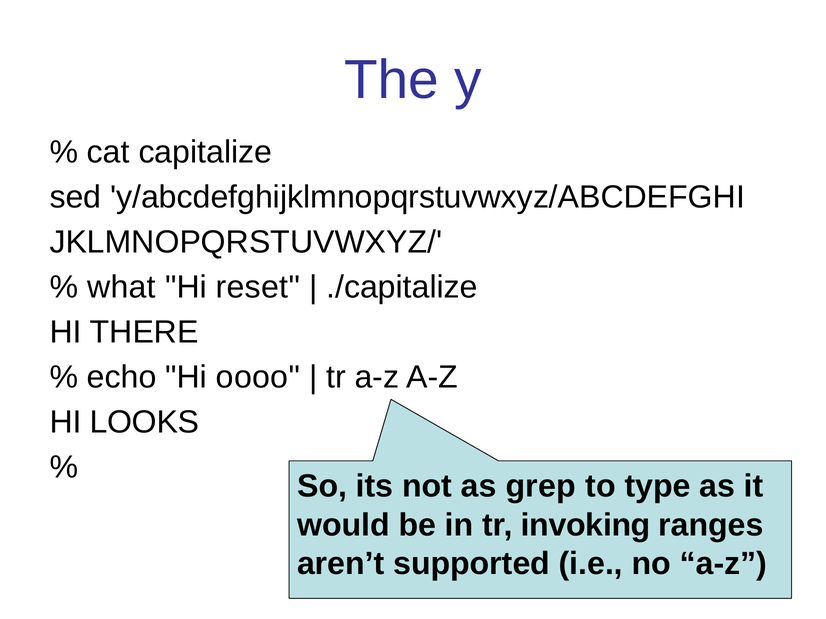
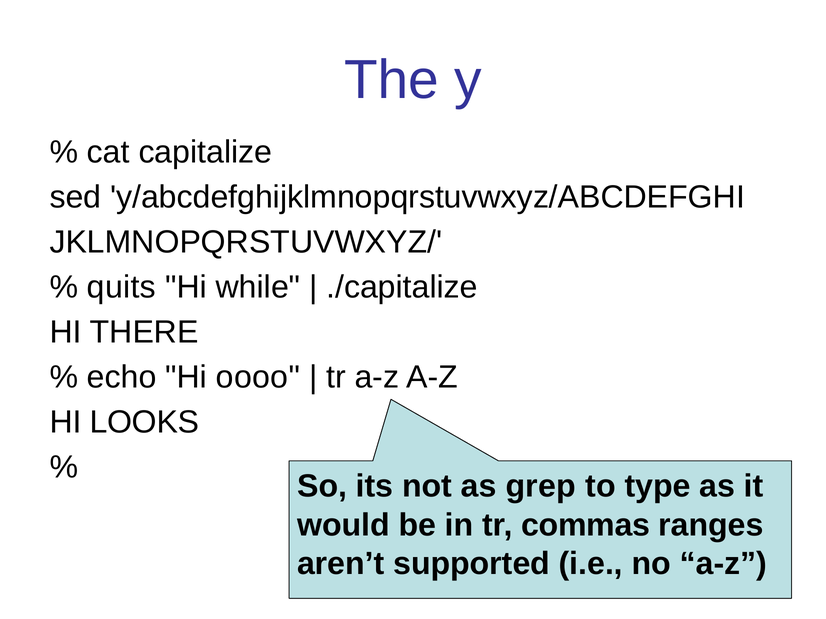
what: what -> quits (121, 287)
reset: reset -> while (258, 287)
invoking: invoking -> commas (586, 525)
